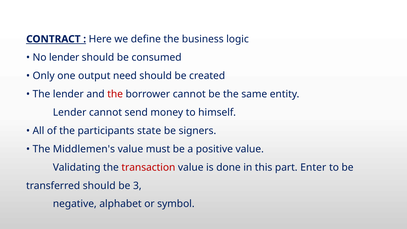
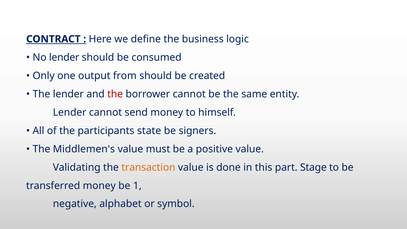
need: need -> from (125, 76)
transaction colour: red -> orange (148, 167)
Enter: Enter -> Stage (313, 167)
transferred should: should -> money (99, 186)
3: 3 -> 1 (137, 186)
